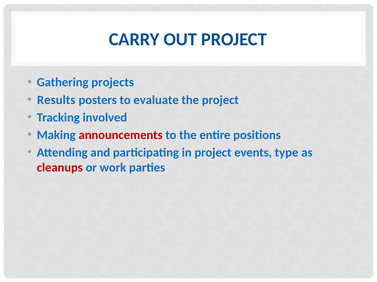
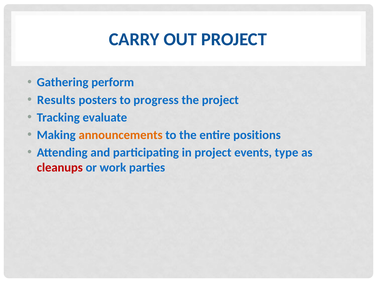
projects: projects -> perform (113, 83)
evaluate: evaluate -> progress (156, 100)
involved: involved -> evaluate (105, 118)
announcements colour: red -> orange (121, 135)
